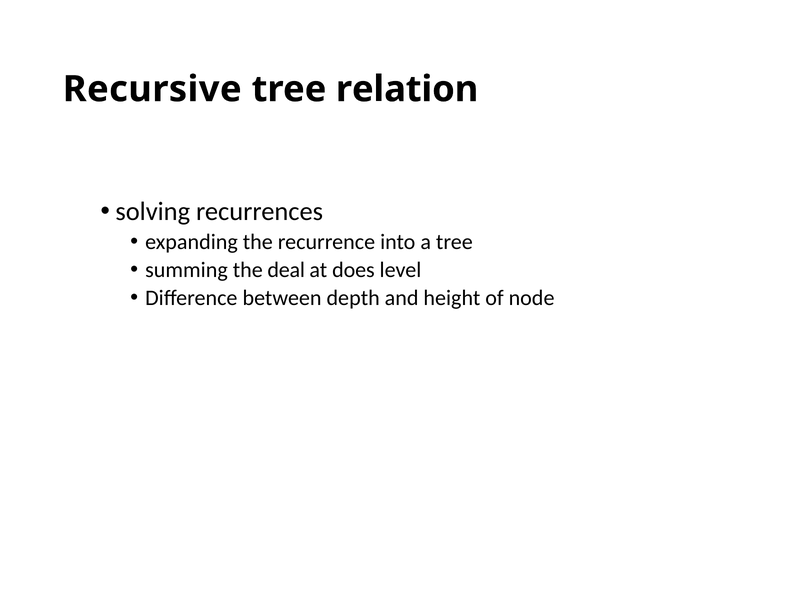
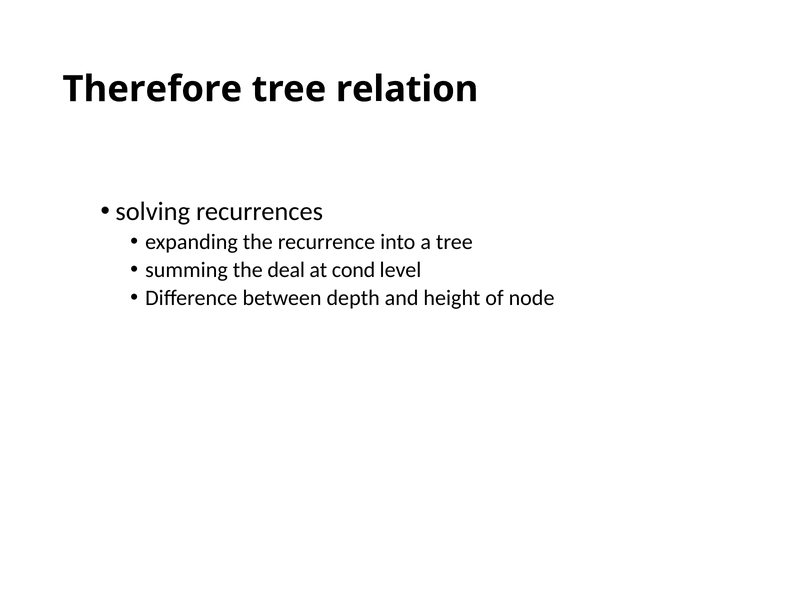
Recursive: Recursive -> Therefore (152, 89)
does: does -> cond (354, 270)
